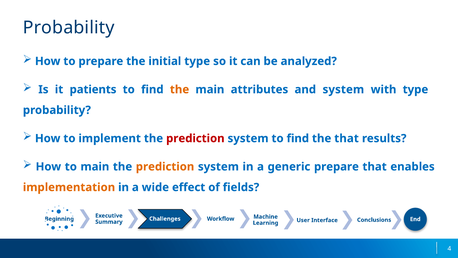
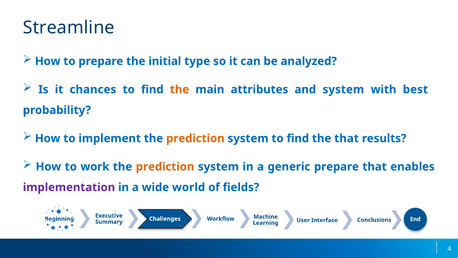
Probability: Probability -> Streamline (69, 27)
patients: patients -> chances (93, 89)
with type: type -> best (415, 89)
prediction colour: red -> orange (195, 138)
to main: main -> work (95, 166)
implementation colour: orange -> purple (69, 187)
effect: effect -> world (189, 187)
